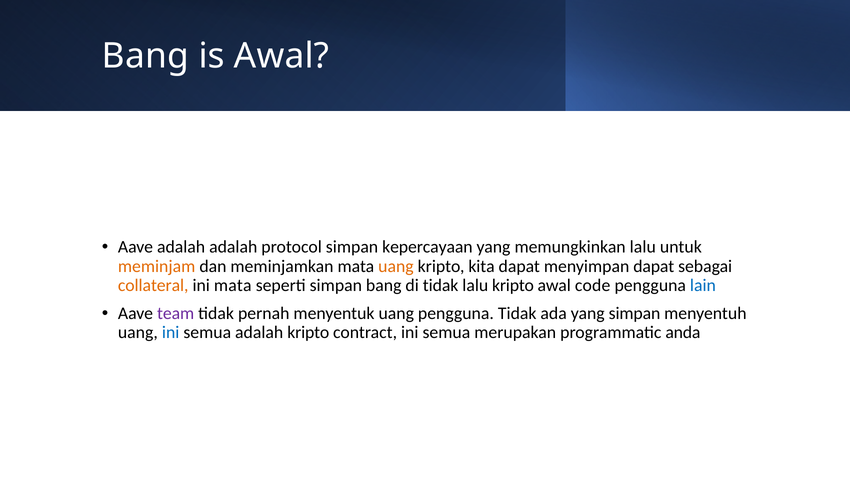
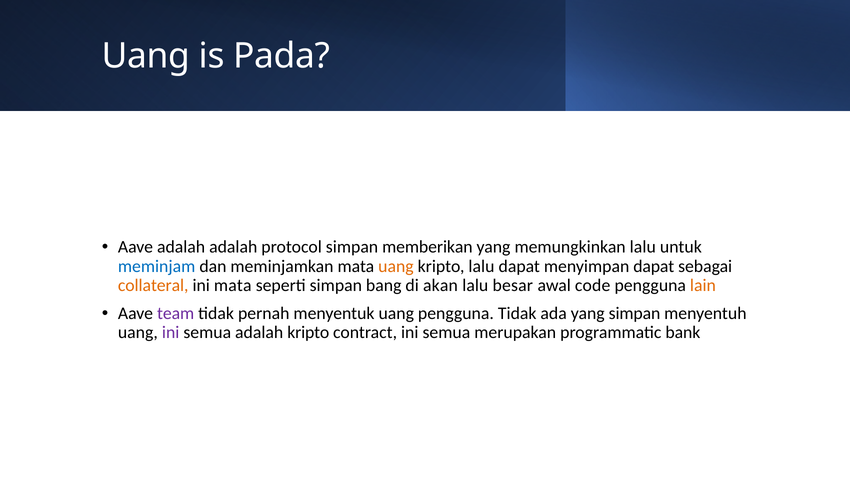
Bang: Bang -> Uang (146, 56)
is Awal: Awal -> Pada (282, 56)
kepercayaan: kepercayaan -> memberikan (427, 247)
meminjam colour: orange -> blue (157, 266)
kripto kita: kita -> lalu (481, 266)
di tidak: tidak -> akan (440, 285)
lalu kripto: kripto -> besar (513, 285)
lain colour: blue -> orange (703, 285)
ini colour: blue -> purple (171, 333)
anda: anda -> bank (683, 333)
